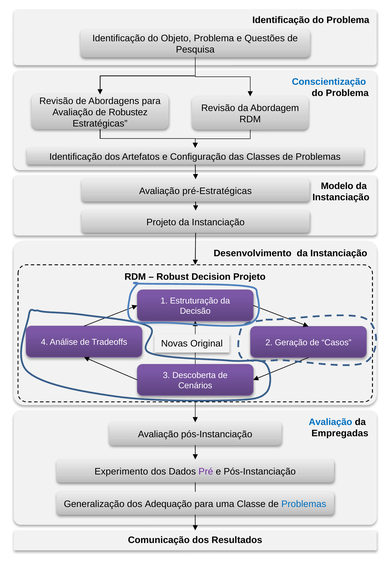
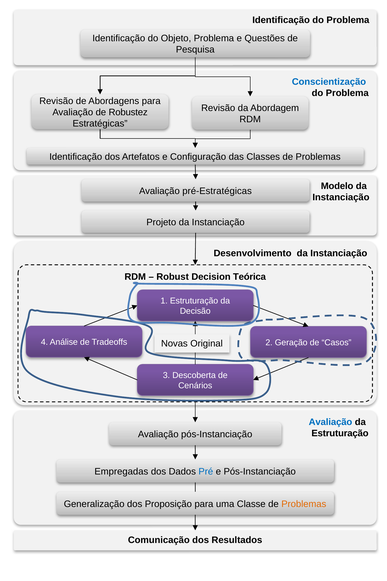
Decision Projeto: Projeto -> Teórica (249, 276)
Empregadas: Empregadas -> Estruturação (340, 433)
Experimento: Experimento -> Empregadas (121, 471)
Pré colour: purple -> blue (206, 471)
Adequação: Adequação -> Proposição (168, 504)
Problemas colour: blue -> orange (304, 504)
